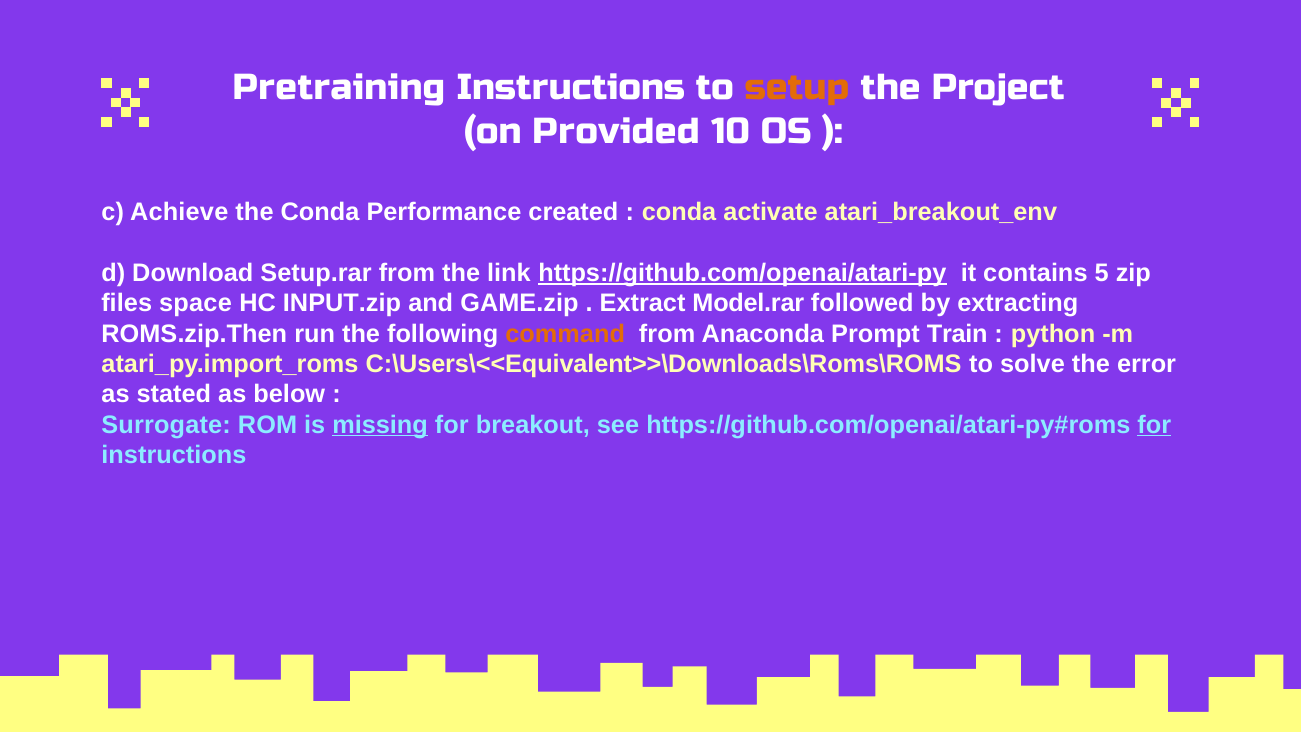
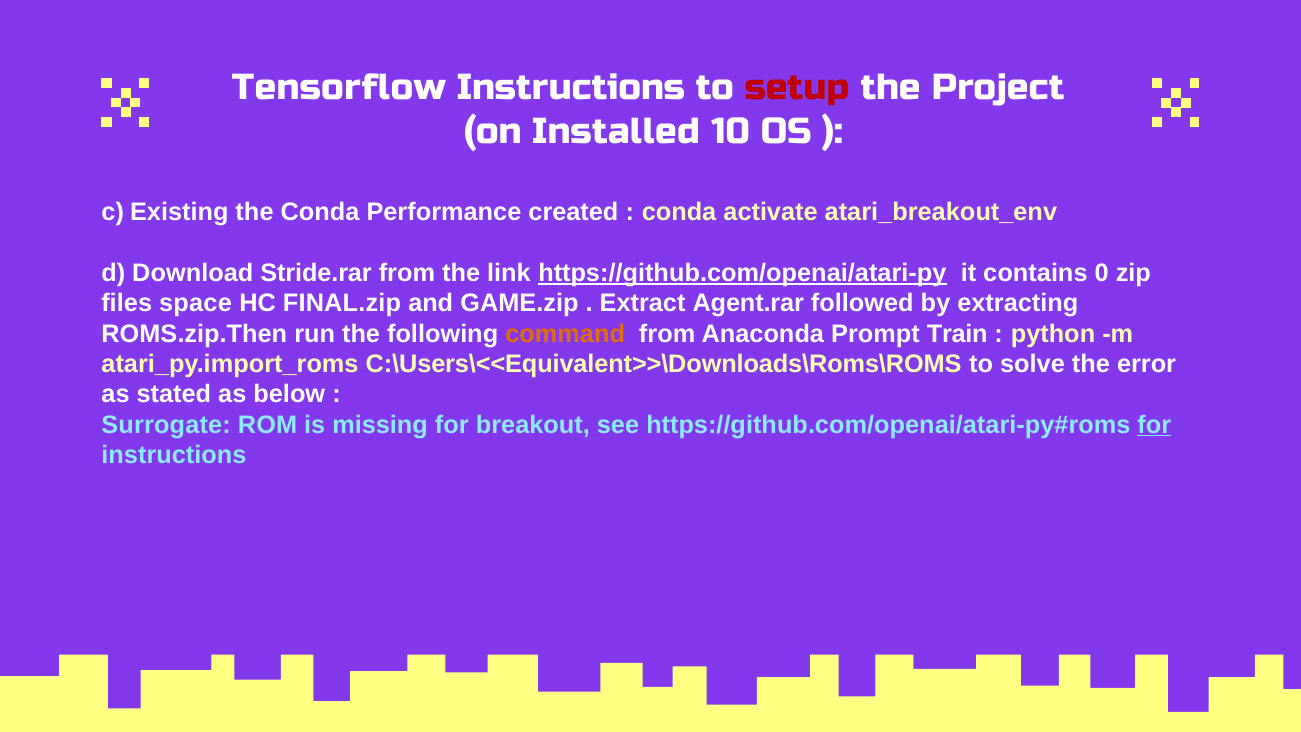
Pretraining: Pretraining -> Tensorflow (339, 88)
setup colour: orange -> red (797, 88)
Provided: Provided -> Installed (616, 131)
Achieve: Achieve -> Existing (179, 212)
Setup.rar: Setup.rar -> Stride.rar (316, 273)
5: 5 -> 0 (1102, 273)
INPUT.zip: INPUT.zip -> FINAL.zip (342, 303)
Model.rar: Model.rar -> Agent.rar (748, 303)
missing underline: present -> none (380, 425)
